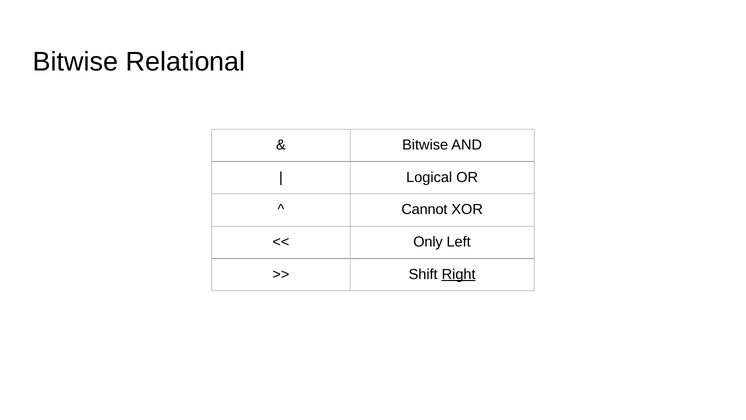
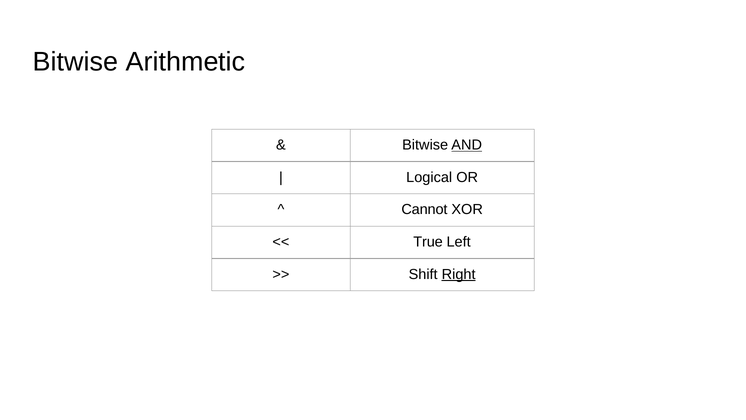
Relational: Relational -> Arithmetic (186, 62)
AND underline: none -> present (467, 145)
Only: Only -> True (428, 242)
